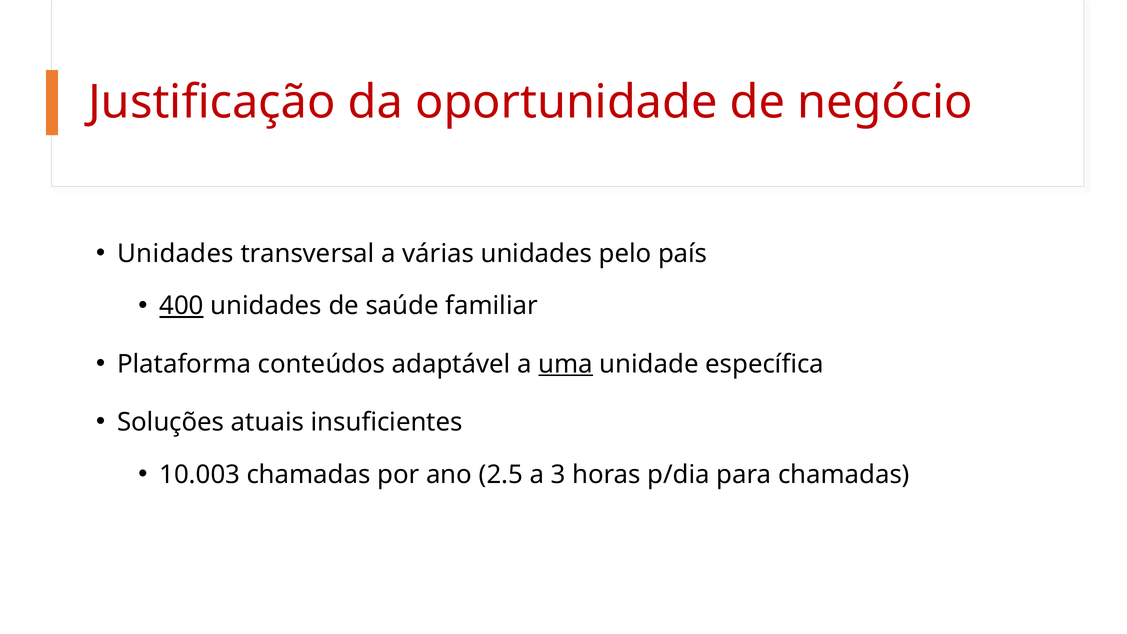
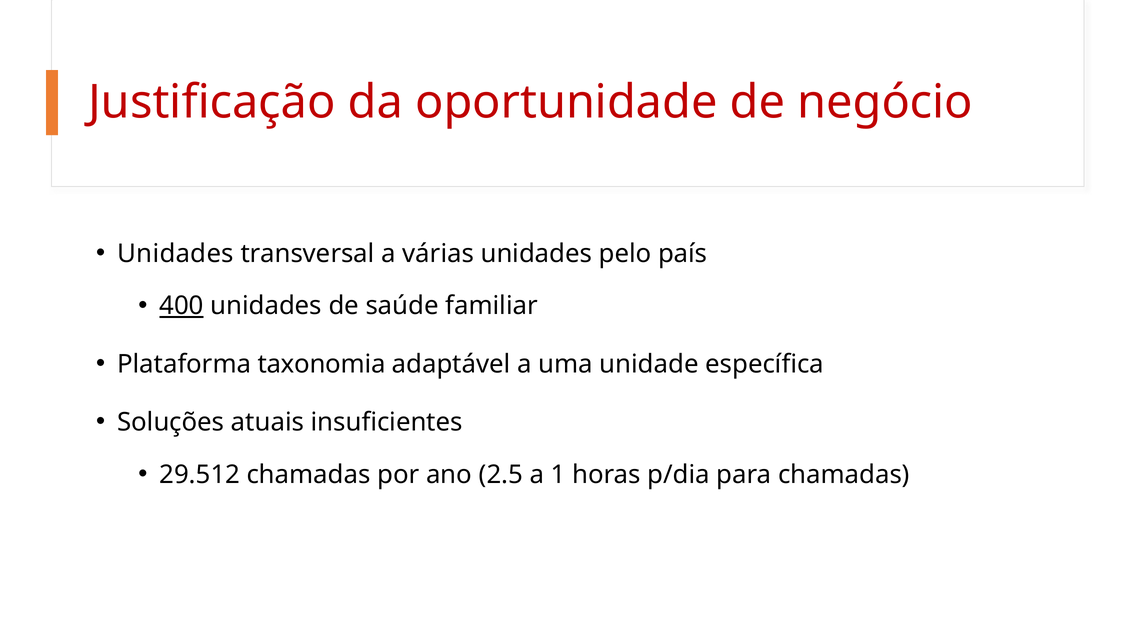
conteúdos: conteúdos -> taxonomia (322, 364)
uma underline: present -> none (566, 364)
10.003: 10.003 -> 29.512 (200, 474)
3: 3 -> 1 (558, 474)
